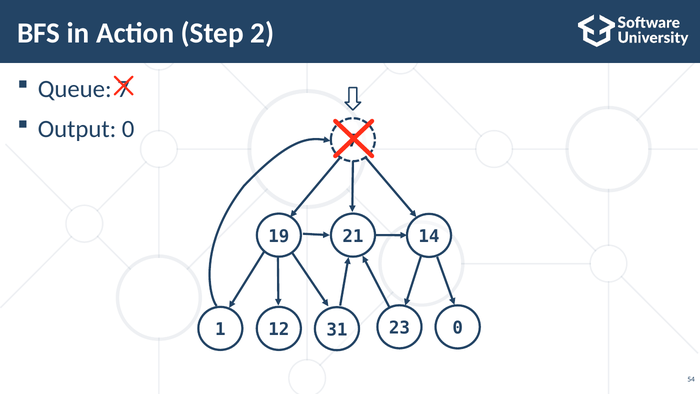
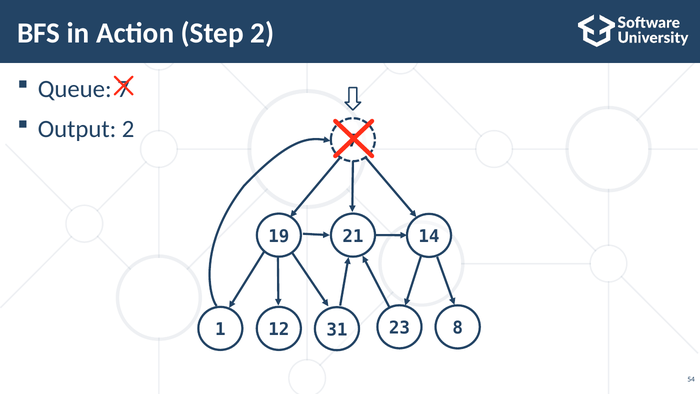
Output 0: 0 -> 2 (128, 129)
23 0: 0 -> 8 (458, 328)
